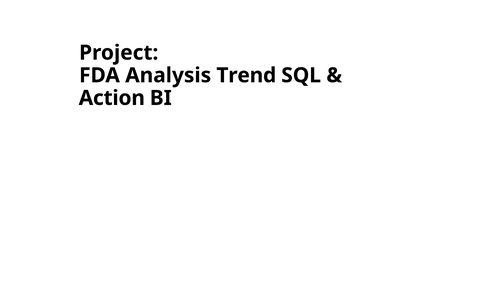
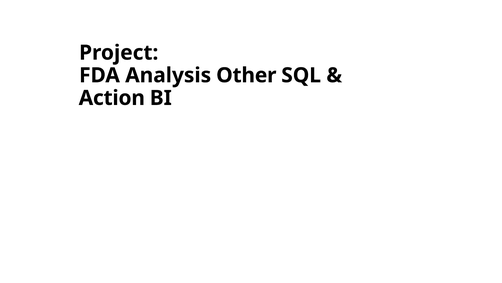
Trend: Trend -> Other (246, 75)
